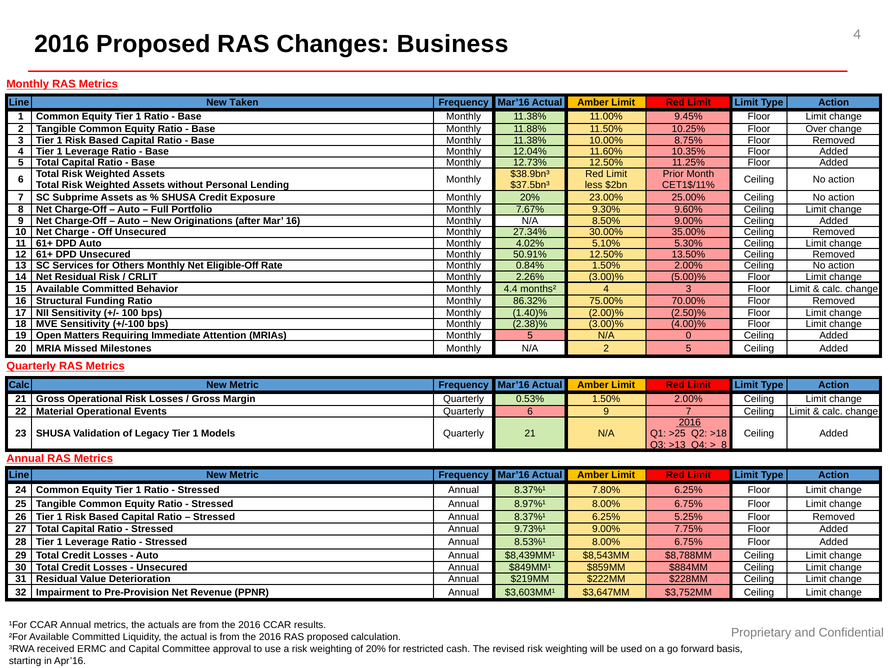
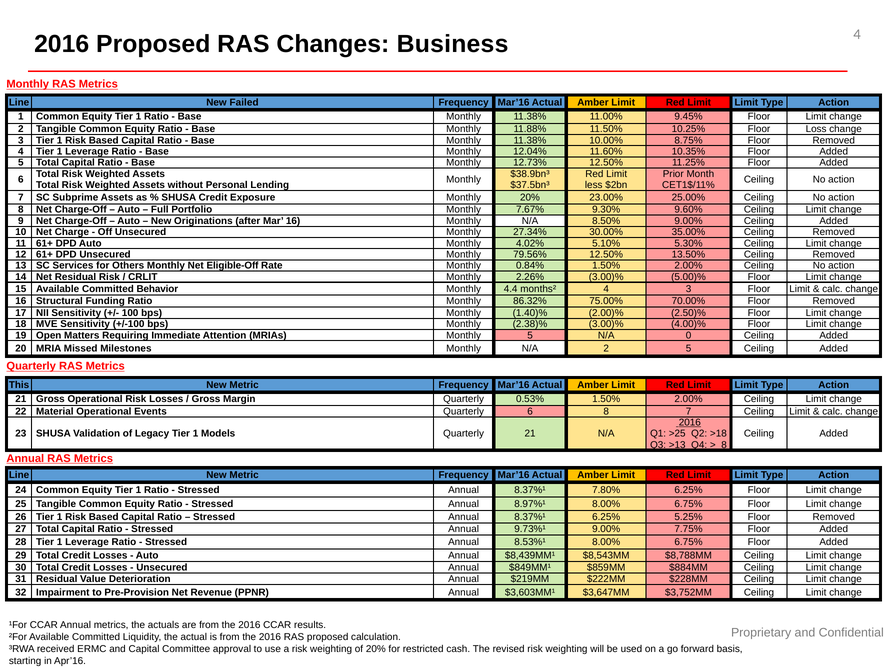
Taken: Taken -> Failed (244, 102)
Over: Over -> Loss (816, 129)
50.91%: 50.91% -> 79.56% (530, 255)
Calc: Calc -> This (19, 385)
6 9: 9 -> 8 (606, 412)
